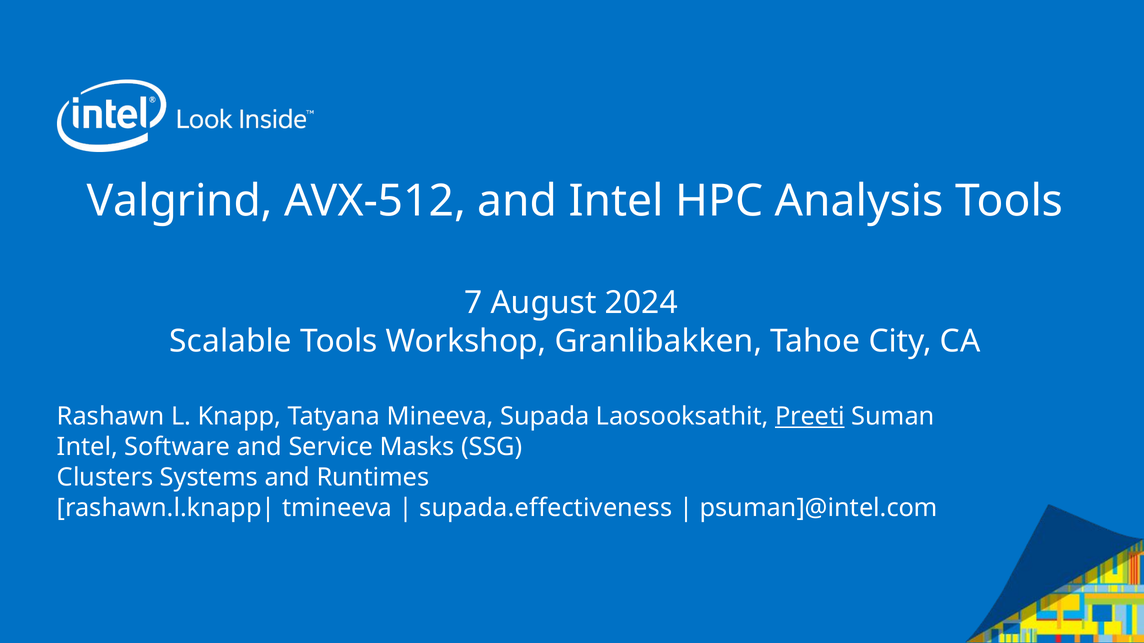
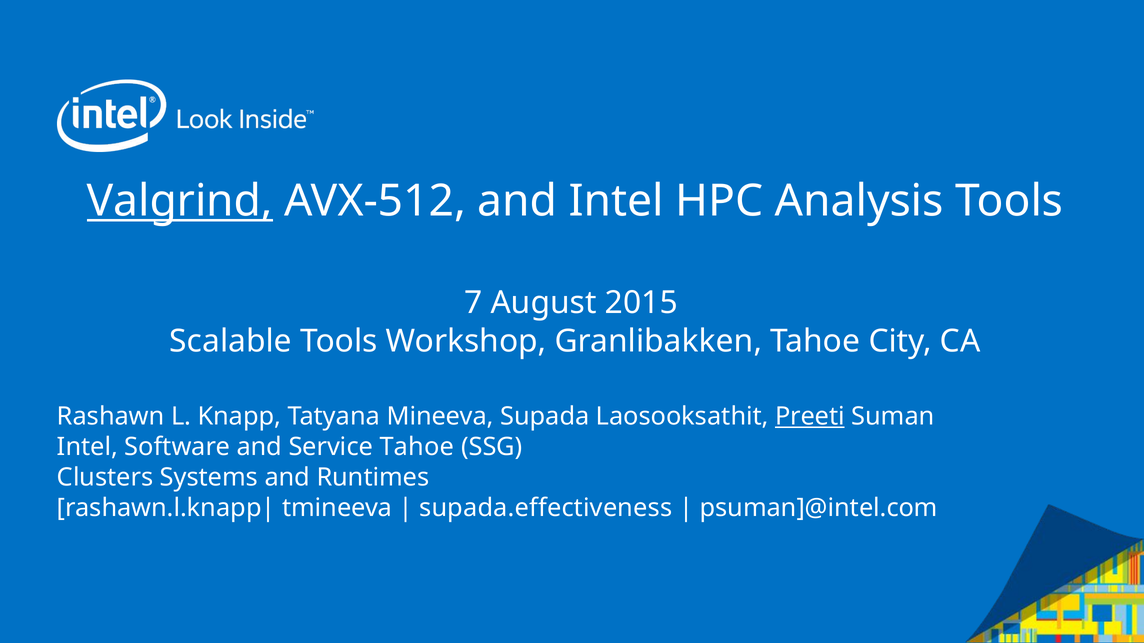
Valgrind underline: none -> present (180, 201)
2024: 2024 -> 2015 (641, 303)
Service Masks: Masks -> Tahoe (417, 447)
